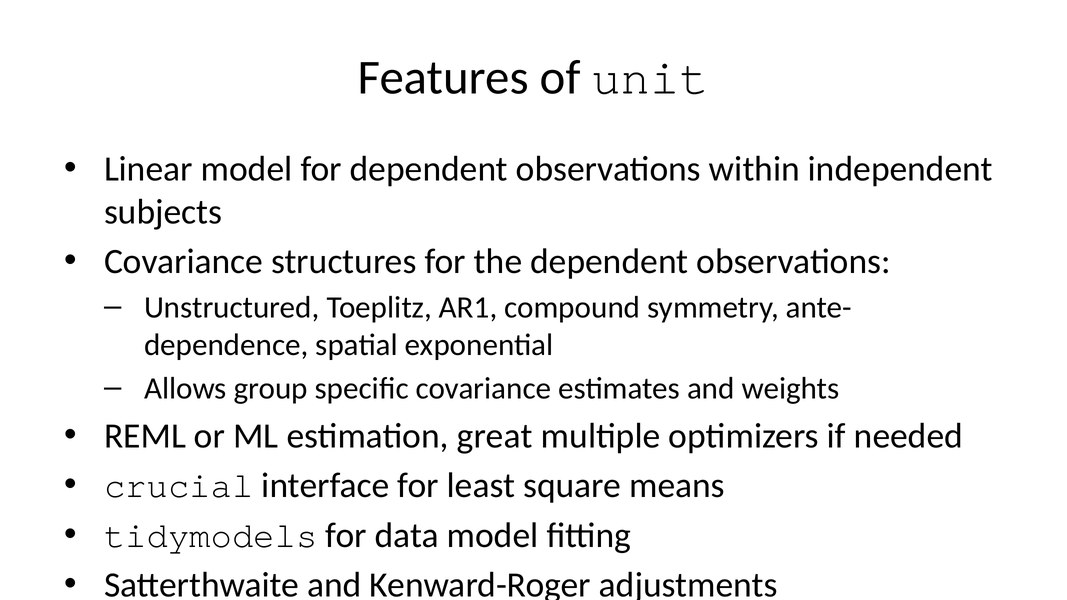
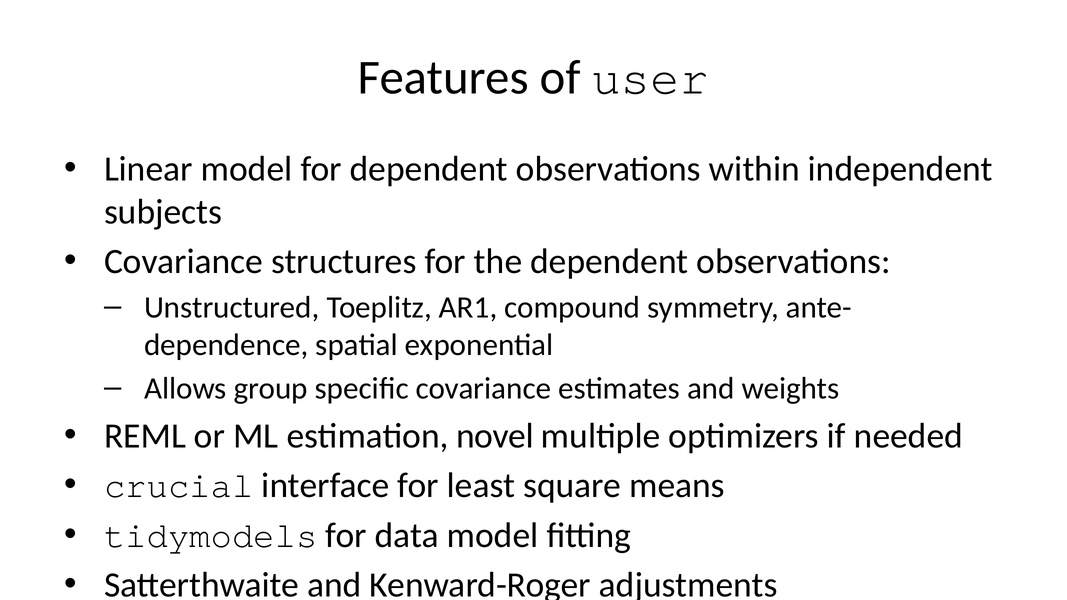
unit: unit -> user (650, 77)
great: great -> novel (495, 436)
